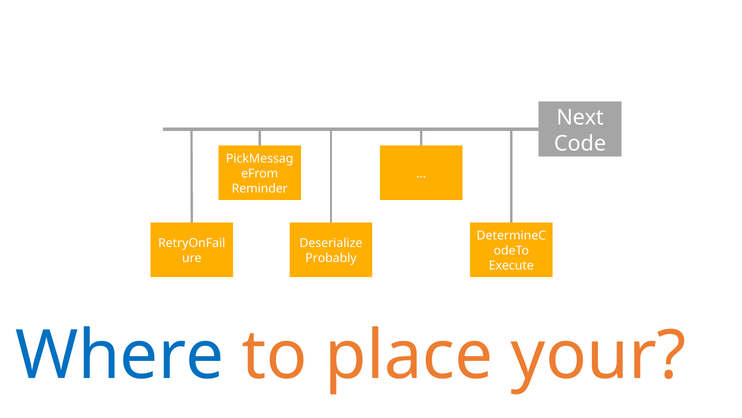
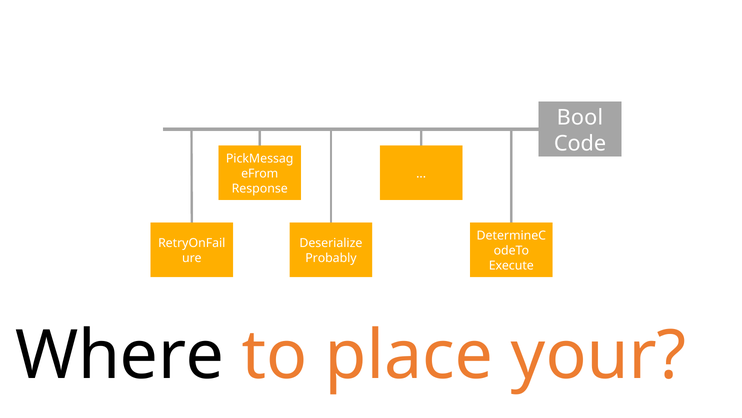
Next: Next -> Bool (580, 117)
Reminder: Reminder -> Response (260, 188)
Where colour: blue -> black (120, 355)
